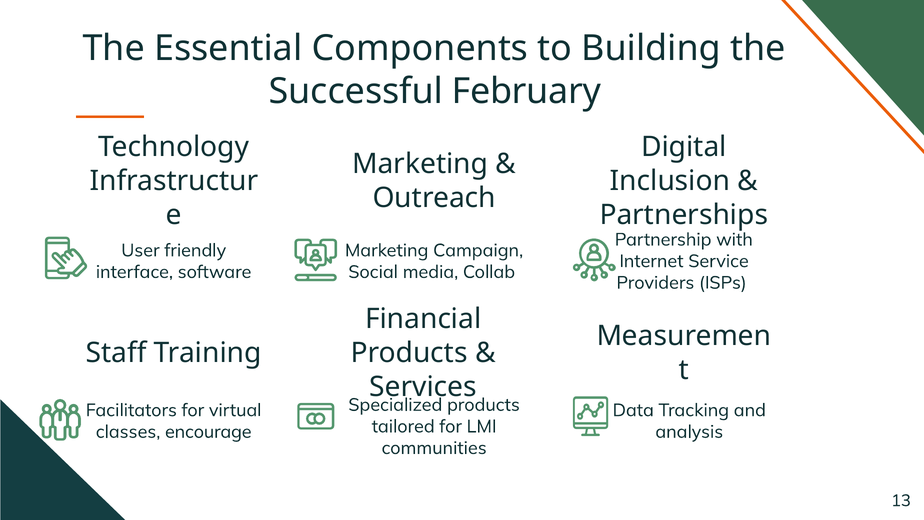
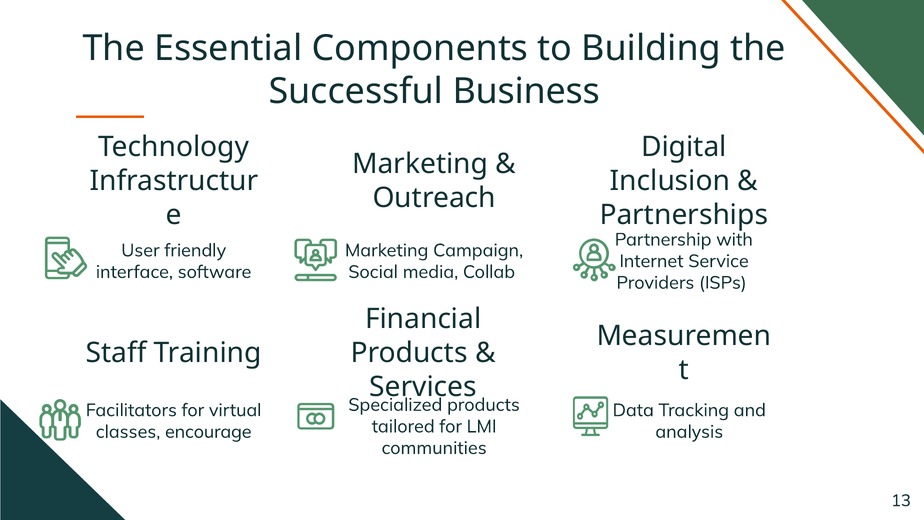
February: February -> Business (526, 91)
